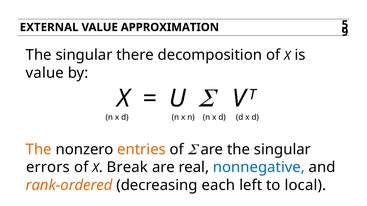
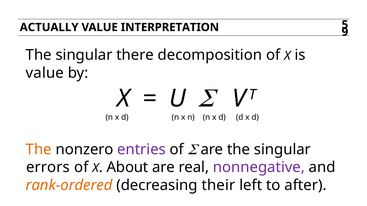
EXTERNAL: EXTERNAL -> ACTUALLY (49, 27)
APPROXIMATION: APPROXIMATION -> INTERPRETATION (170, 27)
entries colour: orange -> purple (142, 149)
Break: Break -> About (127, 167)
nonnegative colour: blue -> purple (259, 167)
each: each -> their (218, 185)
local: local -> after (305, 185)
